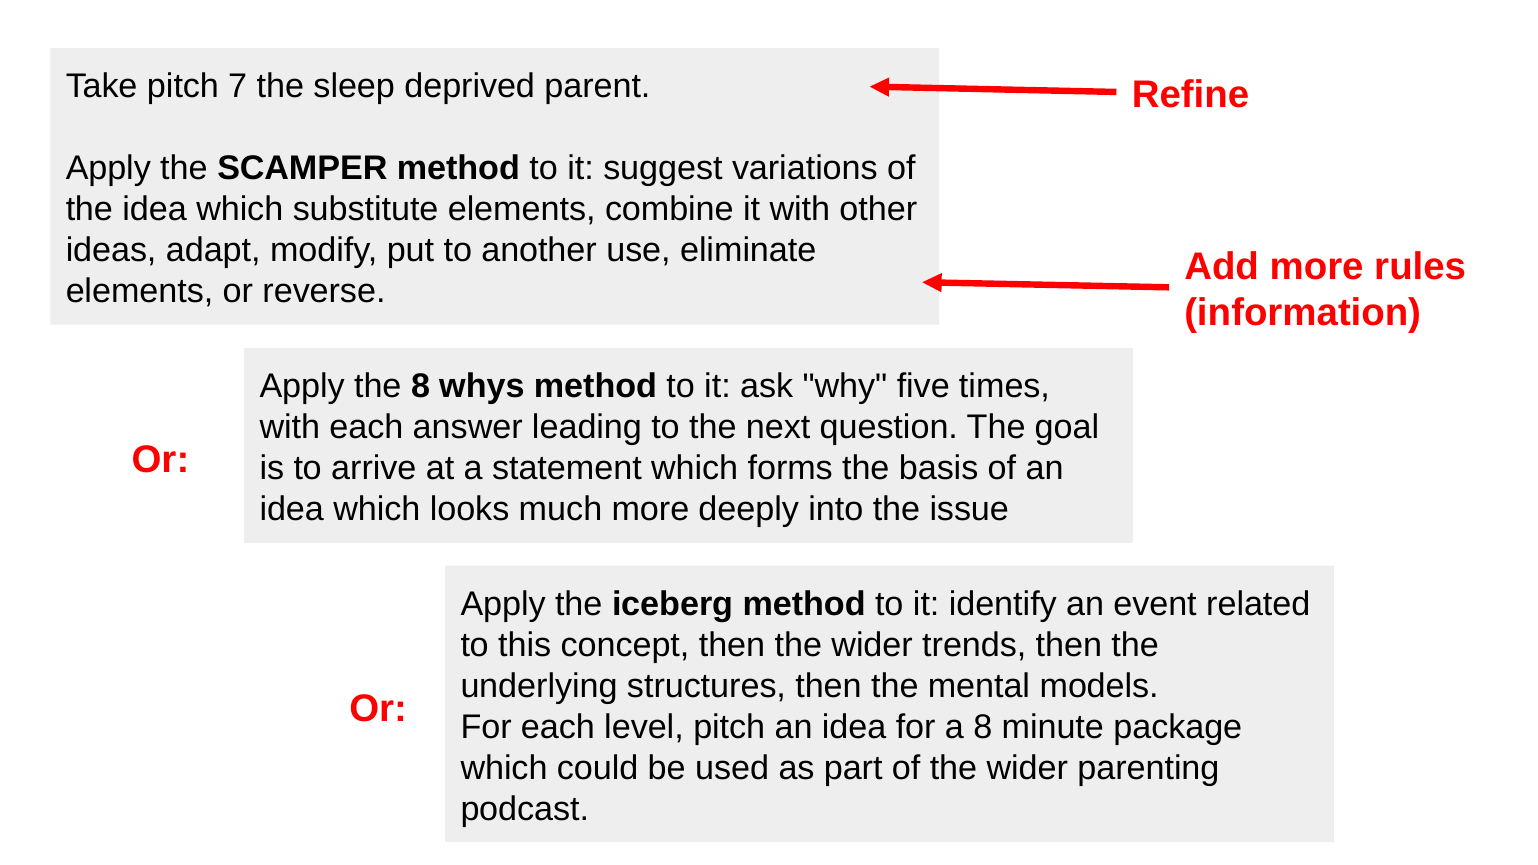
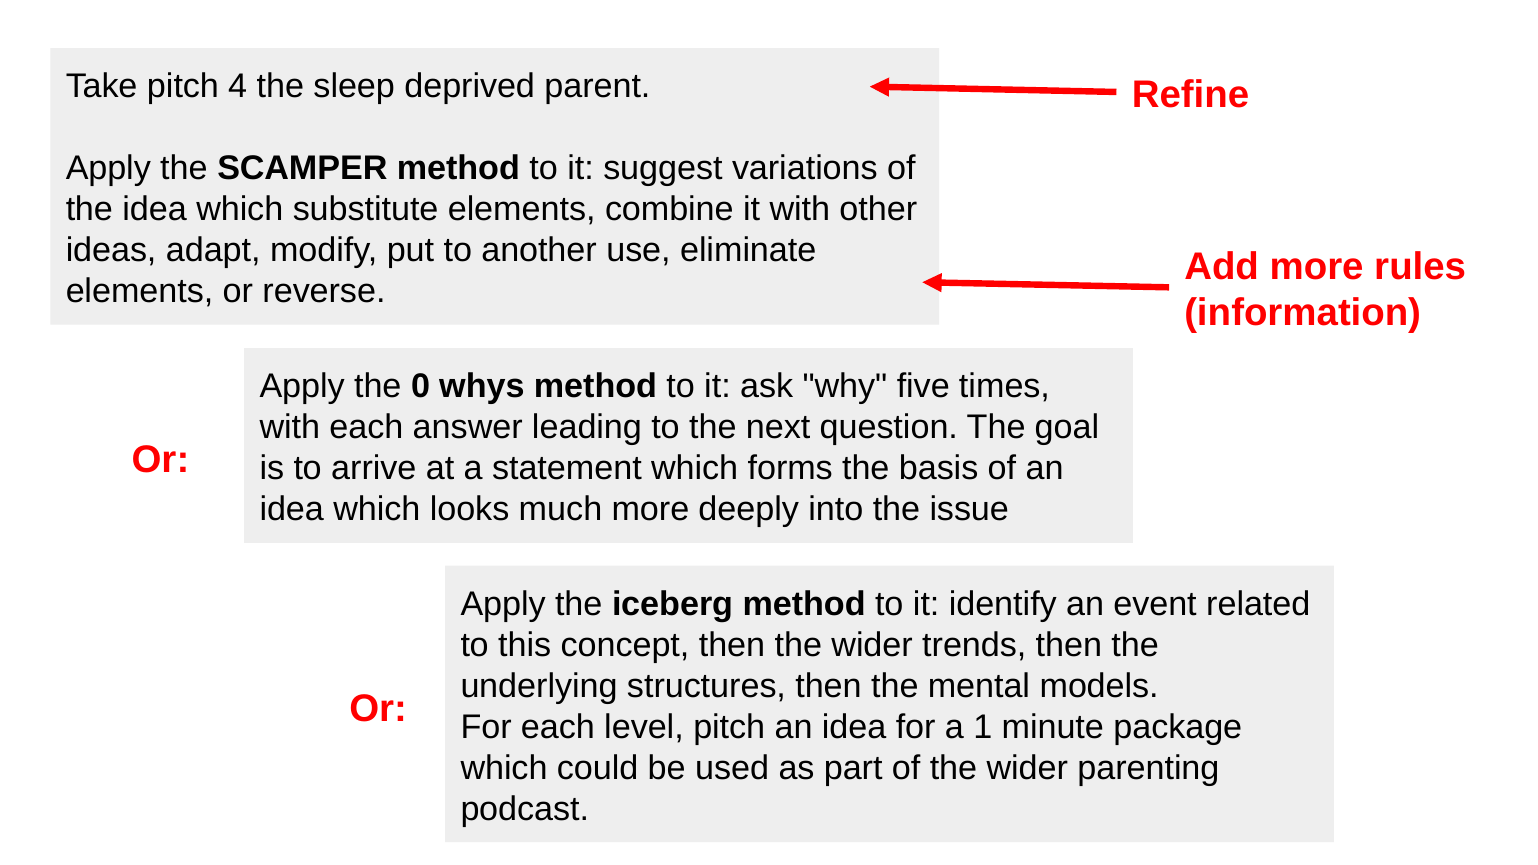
7: 7 -> 4 (238, 86)
the 8: 8 -> 0 (421, 387)
a 8: 8 -> 1 (983, 727)
